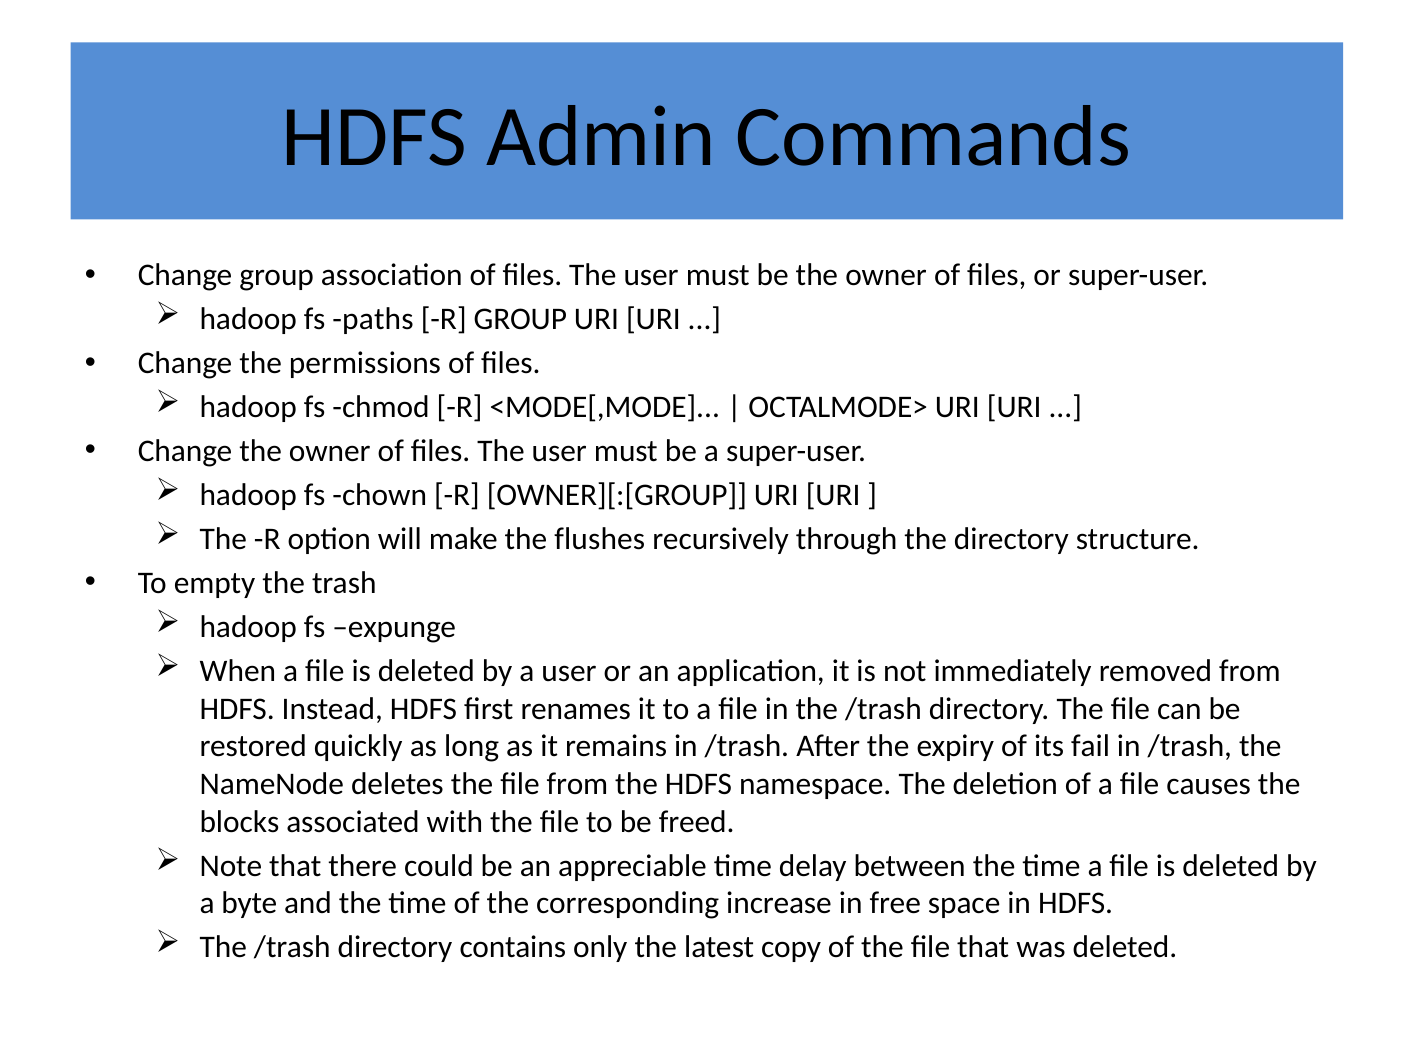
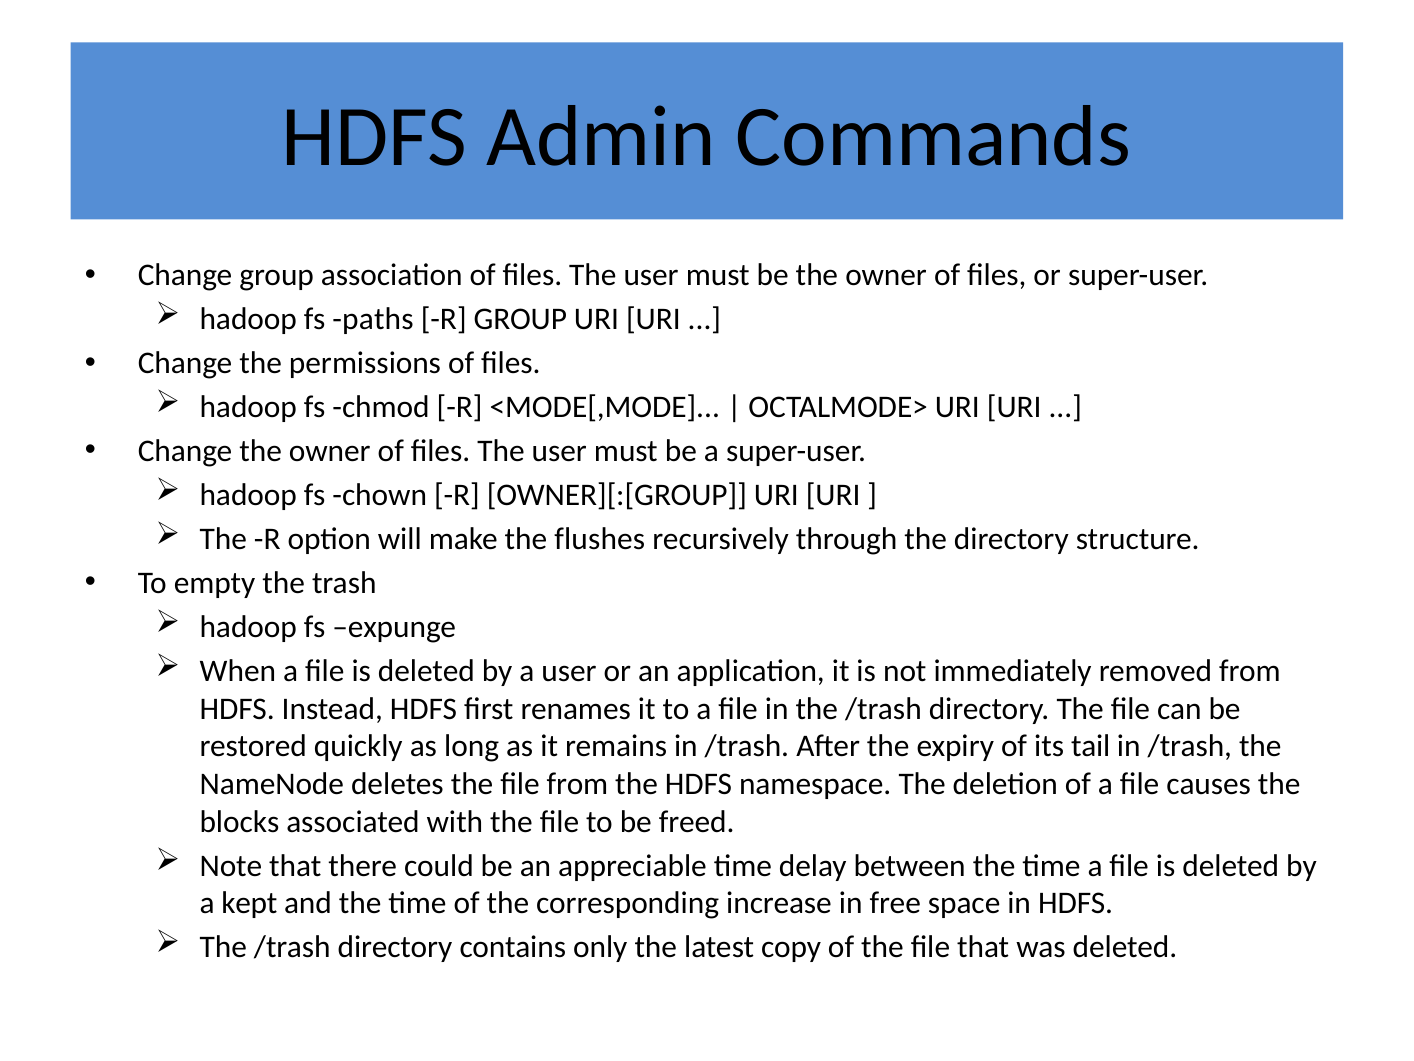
fail: fail -> tail (1091, 746)
byte: byte -> kept (249, 903)
